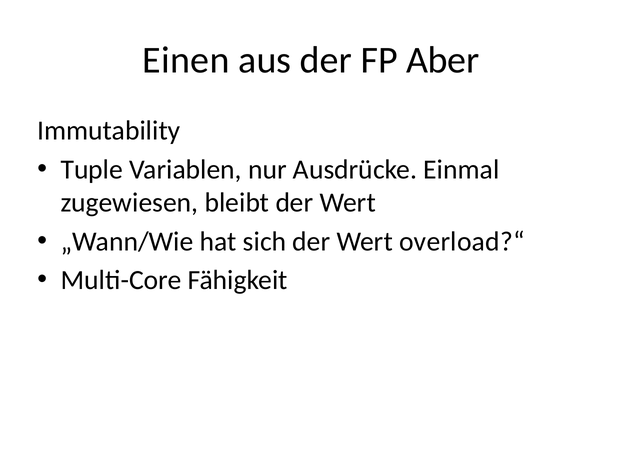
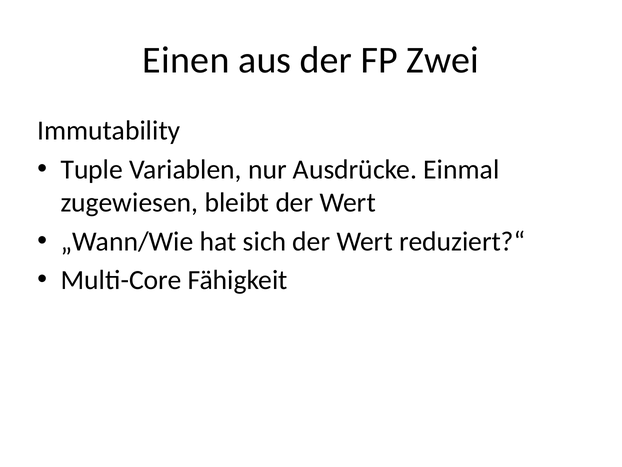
Aber: Aber -> Zwei (443, 60)
overload?“: overload?“ -> reduziert?“ (462, 241)
